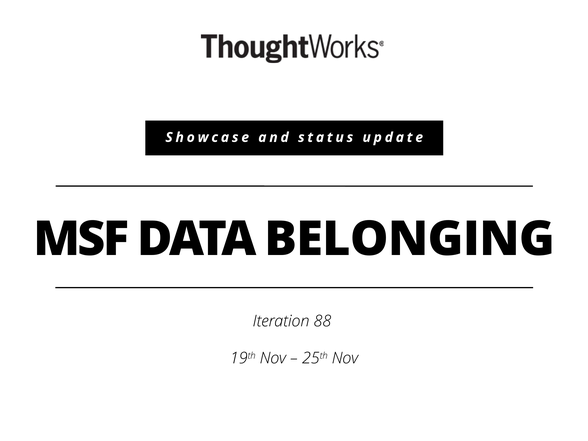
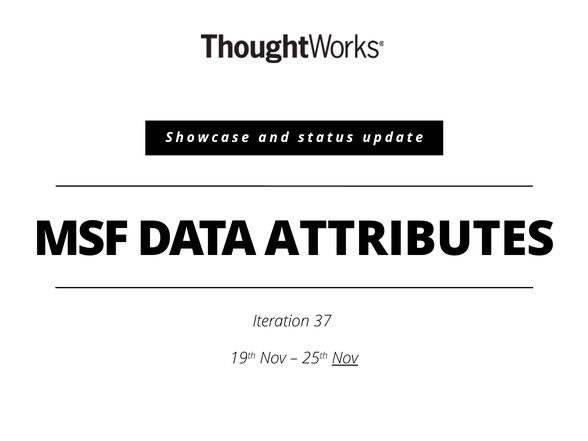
BELONGING: BELONGING -> ATTRIBUTES (410, 239)
88: 88 -> 37 (322, 321)
Nov underline: none -> present (345, 358)
